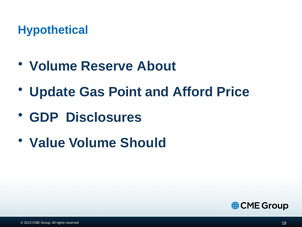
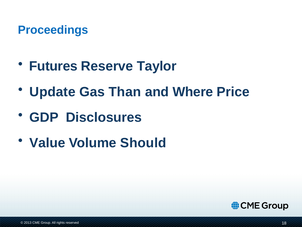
Hypothetical: Hypothetical -> Proceedings (53, 30)
Volume: Volume -> Futures (53, 66)
About: About -> Taylor (157, 66)
Point: Point -> Than (125, 92)
Afford: Afford -> Where (193, 92)
